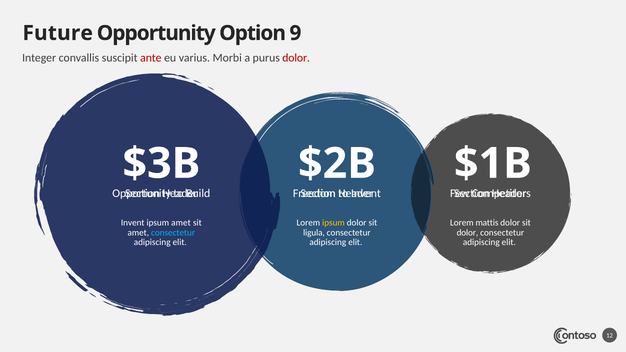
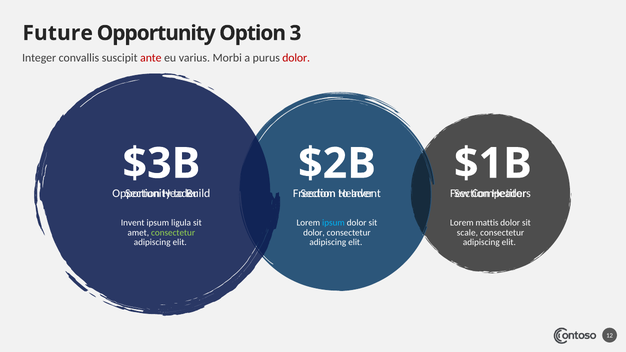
9: 9 -> 3 (295, 33)
ipsum amet: amet -> ligula (181, 223)
ipsum colour: yellow -> light blue (333, 223)
consectetur colour: light blue -> light green (173, 233)
ligula: ligula -> dolor (314, 233)
dolor: dolor -> scale (467, 233)
